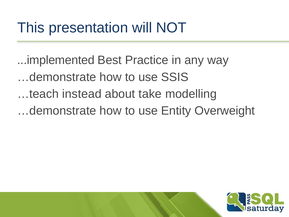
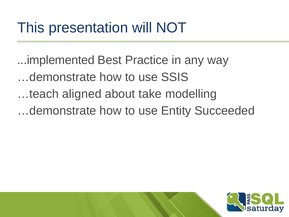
instead: instead -> aligned (82, 94)
Overweight: Overweight -> Succeeded (225, 111)
